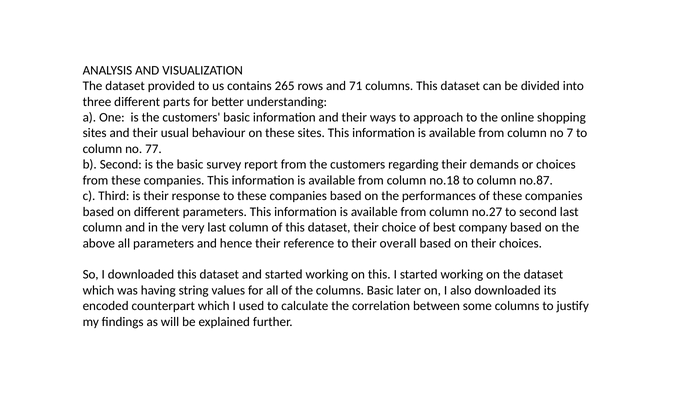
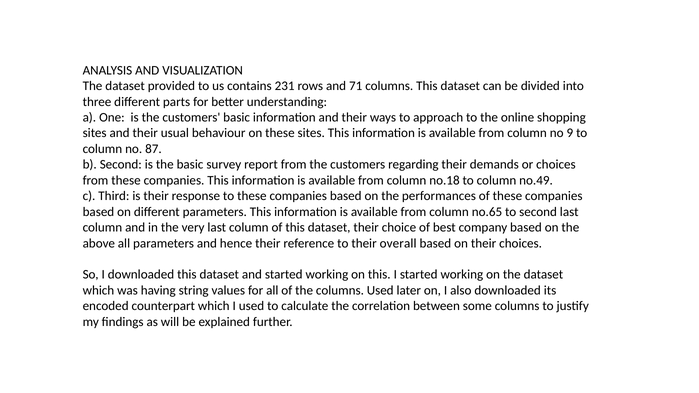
265: 265 -> 231 (285, 86)
7: 7 -> 9 (570, 133)
77: 77 -> 87 (153, 149)
no.87: no.87 -> no.49 (536, 180)
no.27: no.27 -> no.65 (487, 212)
columns Basic: Basic -> Used (380, 290)
